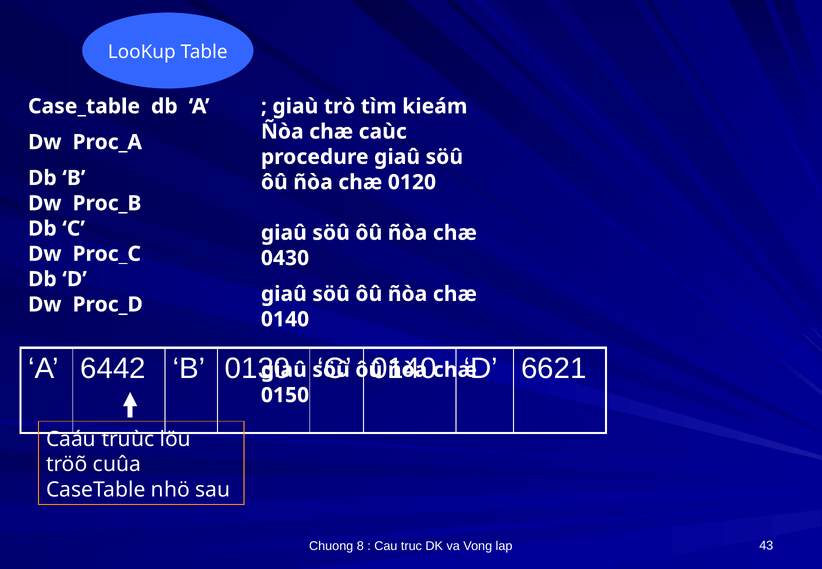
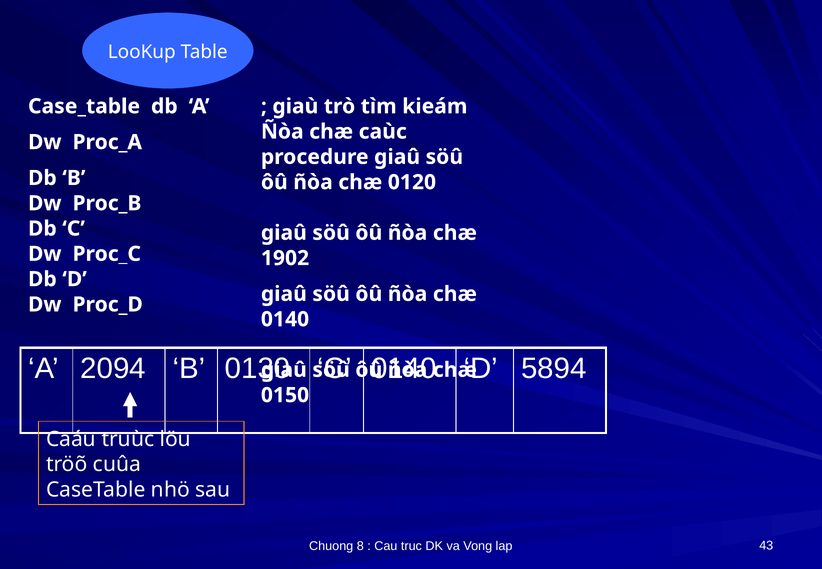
0430: 0430 -> 1902 (285, 258)
6442: 6442 -> 2094 (113, 369)
6621: 6621 -> 5894 (554, 369)
